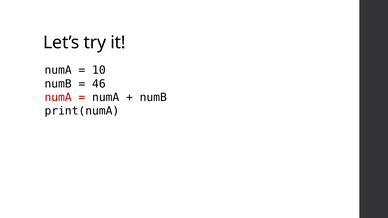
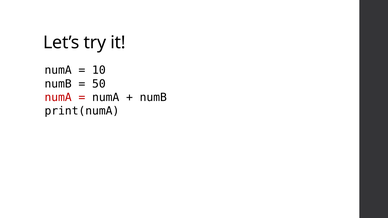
46: 46 -> 50 (99, 84)
